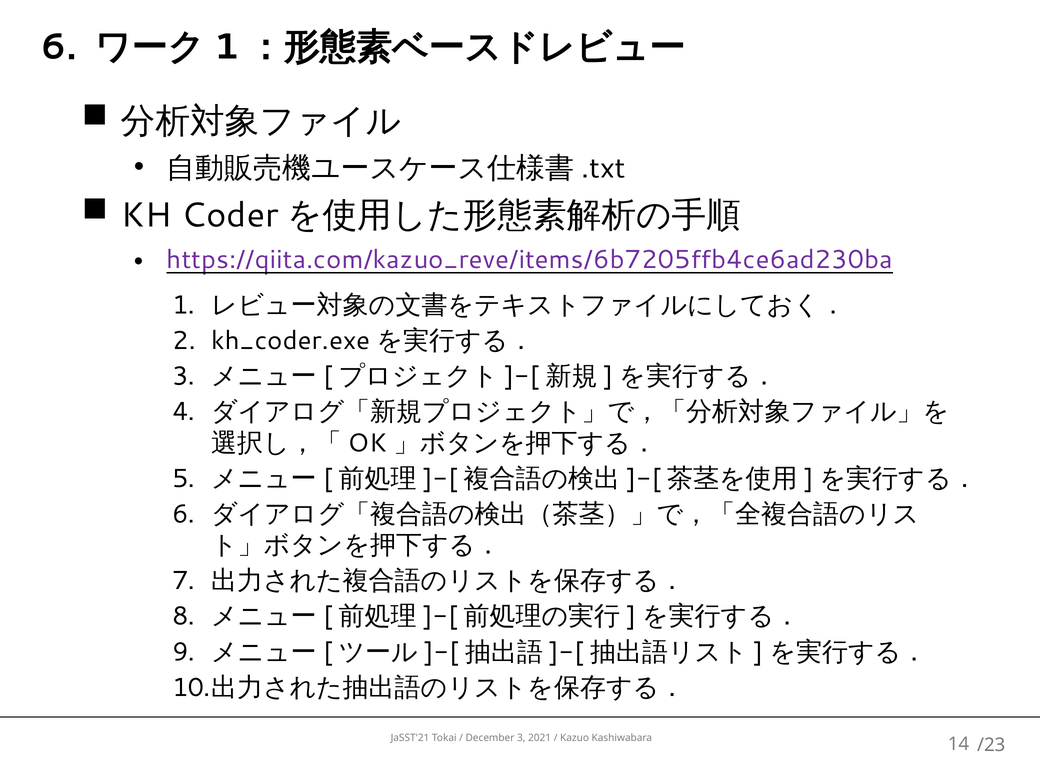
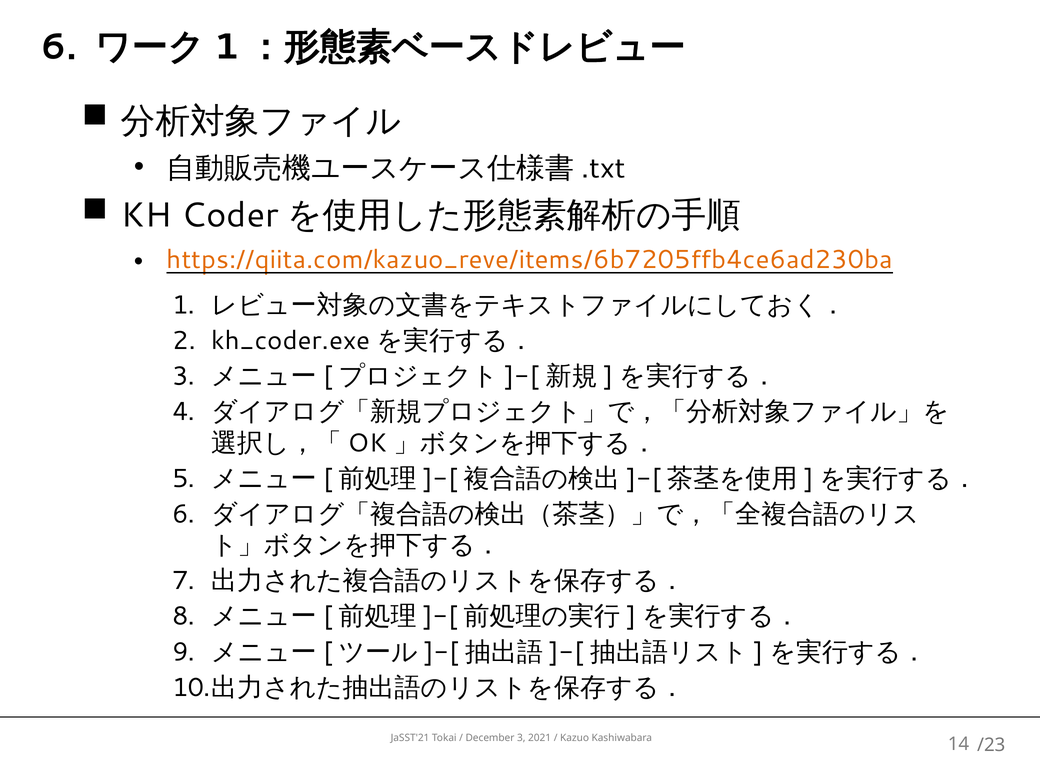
https://qiita.com/kazuo_reve/items/6b7205ffb4ce6ad230ba colour: purple -> orange (530, 260)
